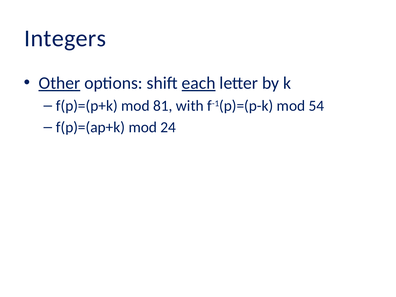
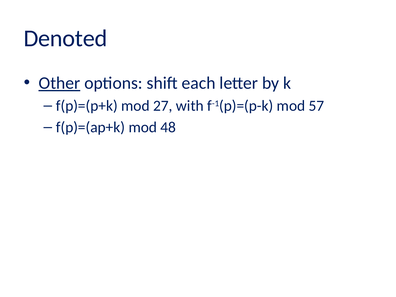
Integers: Integers -> Denoted (65, 38)
each underline: present -> none (199, 83)
81: 81 -> 27 (163, 106)
54: 54 -> 57 (316, 106)
24: 24 -> 48 (168, 127)
